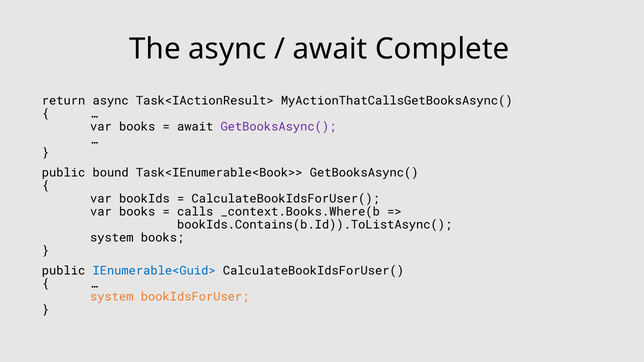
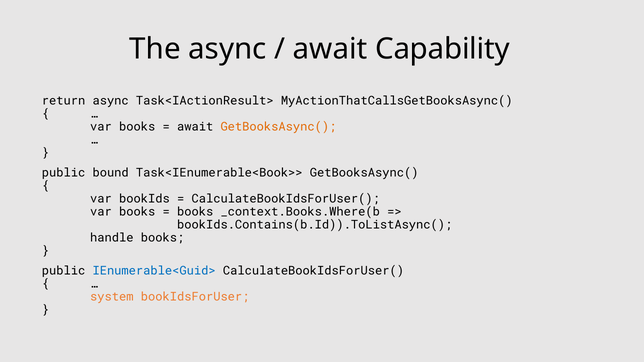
Complete: Complete -> Capability (442, 49)
GetBooksAsync( colour: purple -> orange (278, 127)
calls: calls -> books (195, 212)
system: system -> handle (112, 238)
